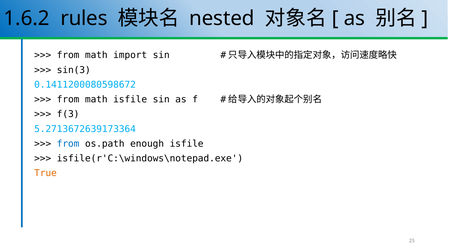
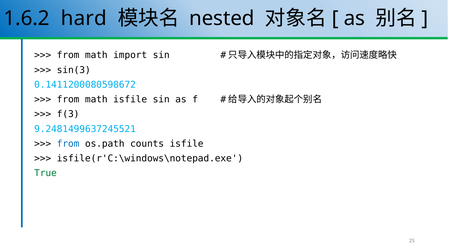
rules: rules -> hard (84, 18)
5.2713672639173364: 5.2713672639173364 -> 9.2481499637245521 (85, 129)
enough: enough -> counts (147, 144)
True colour: orange -> green (46, 174)
